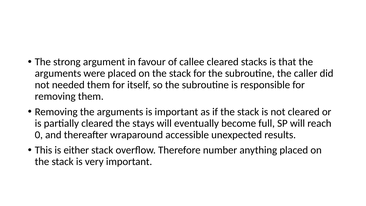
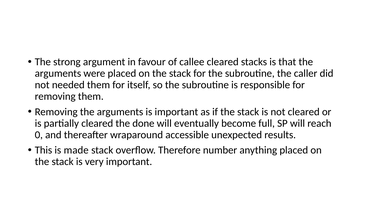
stays: stays -> done (143, 123)
either: either -> made (76, 150)
